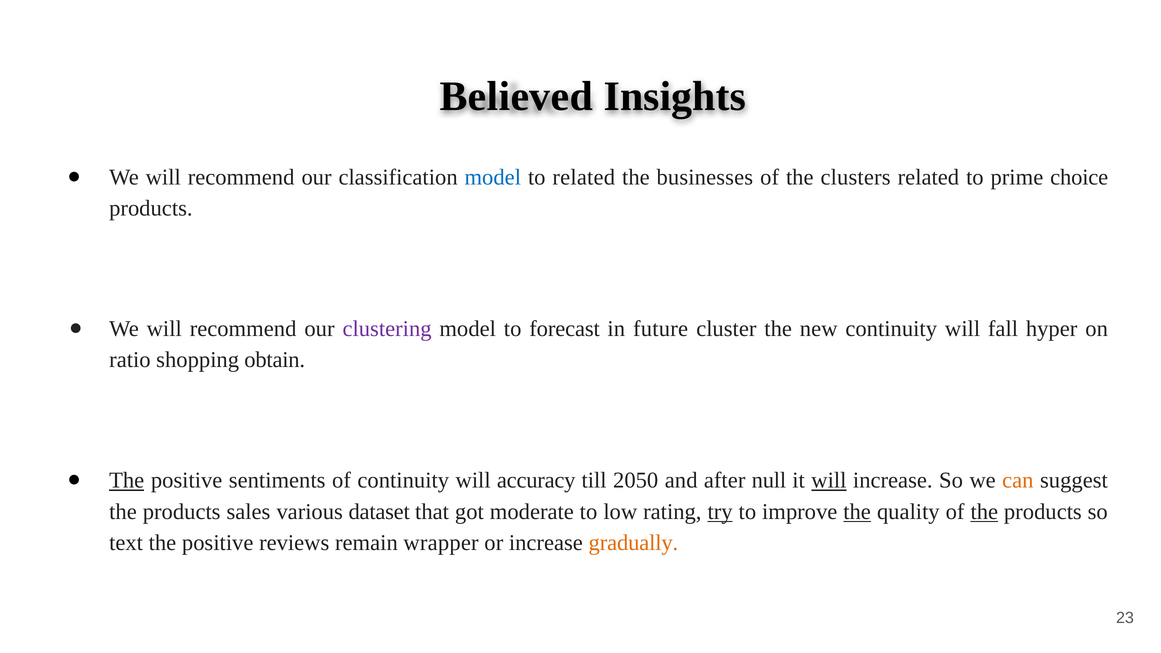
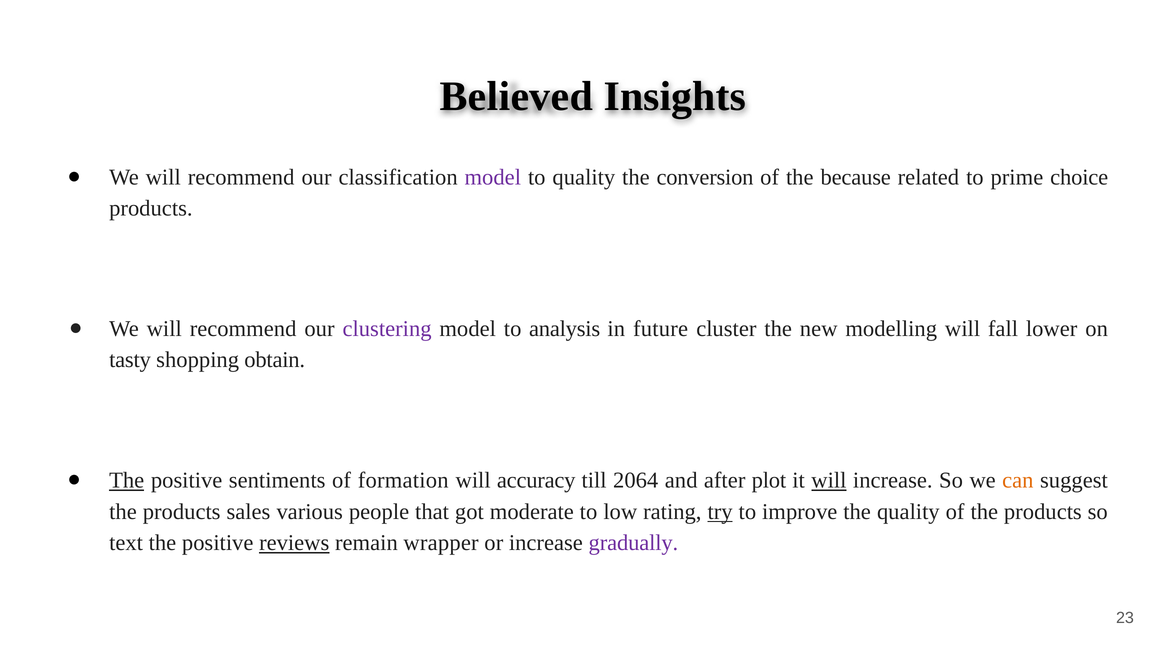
model colour: blue -> purple (493, 177)
to related: related -> quality (584, 177)
businesses: businesses -> conversion (705, 177)
clusters: clusters -> because (856, 177)
forecast: forecast -> analysis (565, 329)
new continuity: continuity -> modelling (891, 329)
hyper: hyper -> lower (1052, 329)
ratio: ratio -> tasty (130, 360)
of continuity: continuity -> formation (403, 481)
2050: 2050 -> 2064 (636, 481)
null: null -> plot (769, 481)
dataset: dataset -> people (379, 512)
the underline: present -> none (857, 512)
the underline: present -> none (984, 512)
reviews underline: none -> present (294, 543)
gradually colour: orange -> purple (633, 543)
